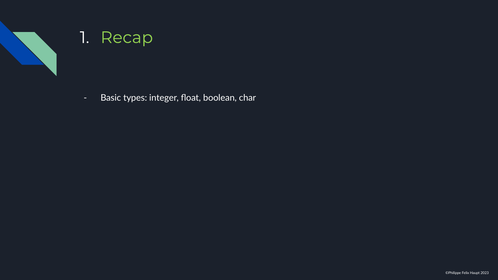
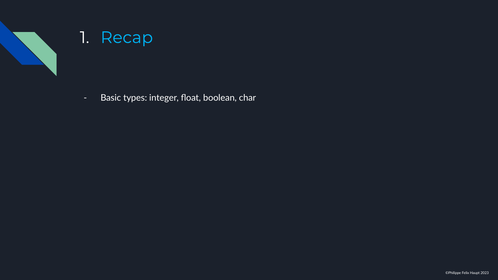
Recap colour: light green -> light blue (127, 38)
